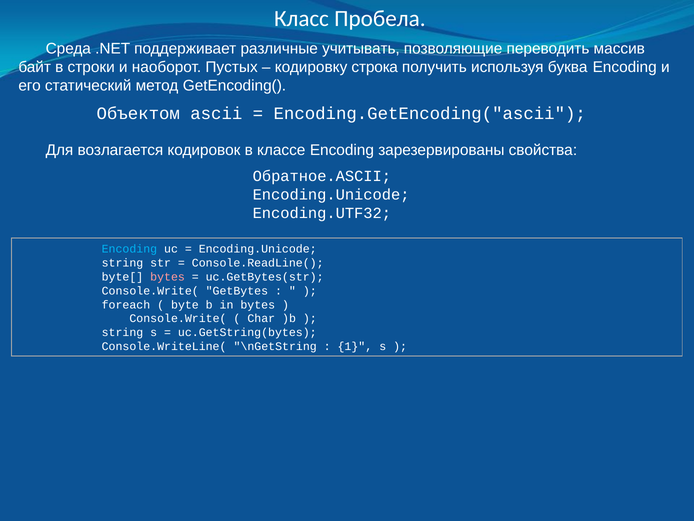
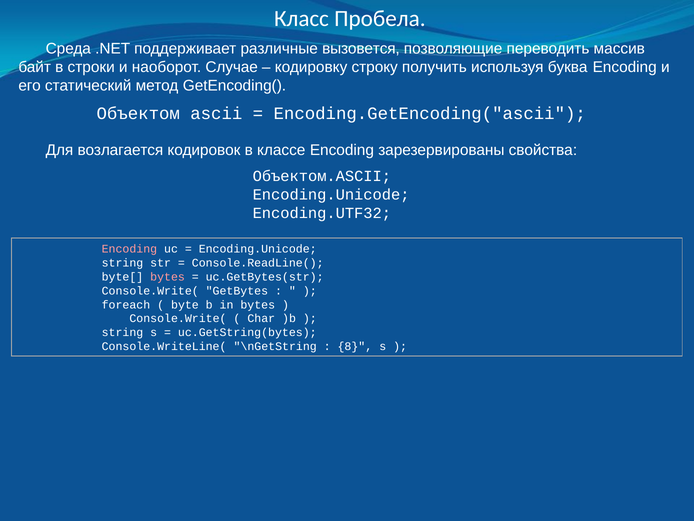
учитывать: учитывать -> вызовется (361, 48)
Пустых: Пустых -> Случае (232, 67)
строка: строка -> строку (375, 67)
Обратное.ASCII: Обратное.ASCII -> Объектом.ASCII (322, 176)
Encoding colour: light blue -> pink (129, 249)
1: 1 -> 8 (355, 346)
